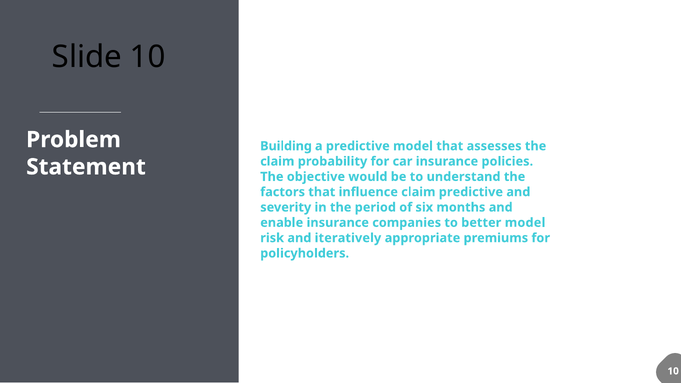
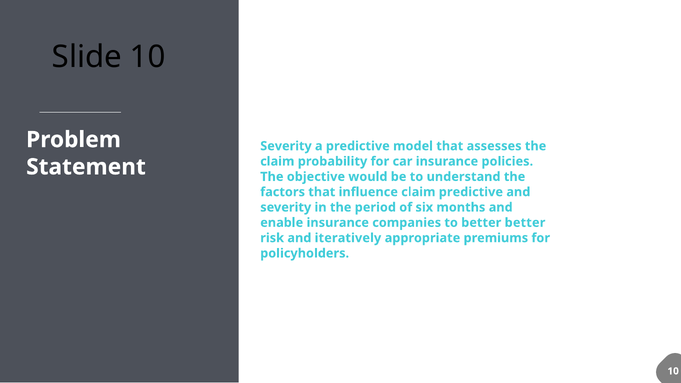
Building: Building -> Severity (286, 146)
better model: model -> better (525, 223)
